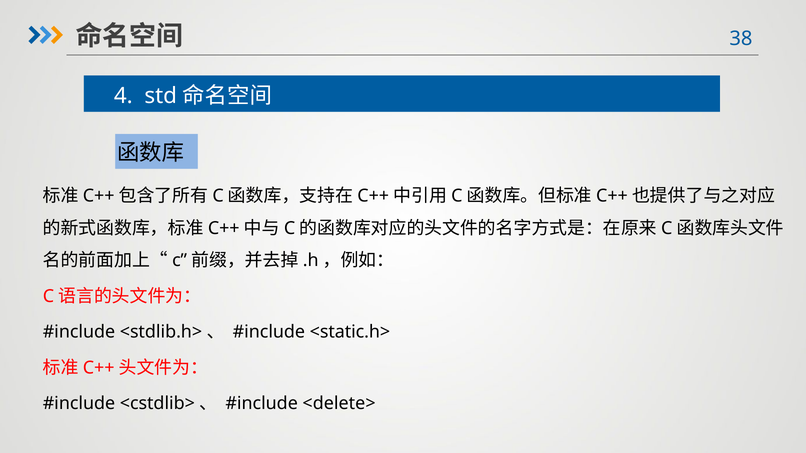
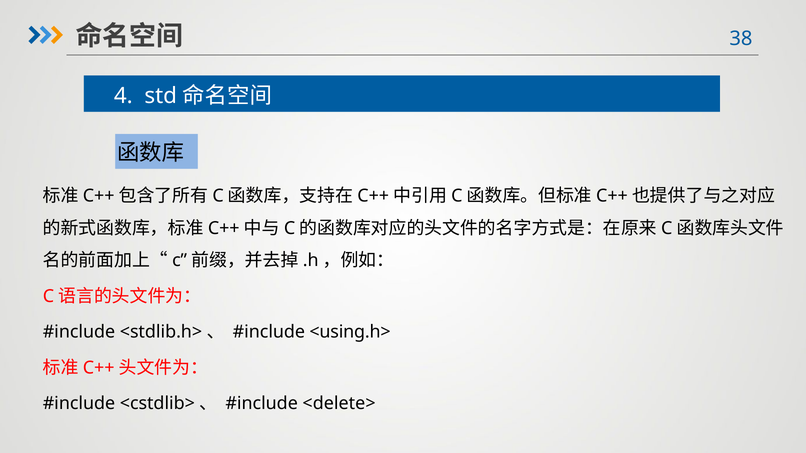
<static.h>: <static.h> -> <using.h> (350, 332)
